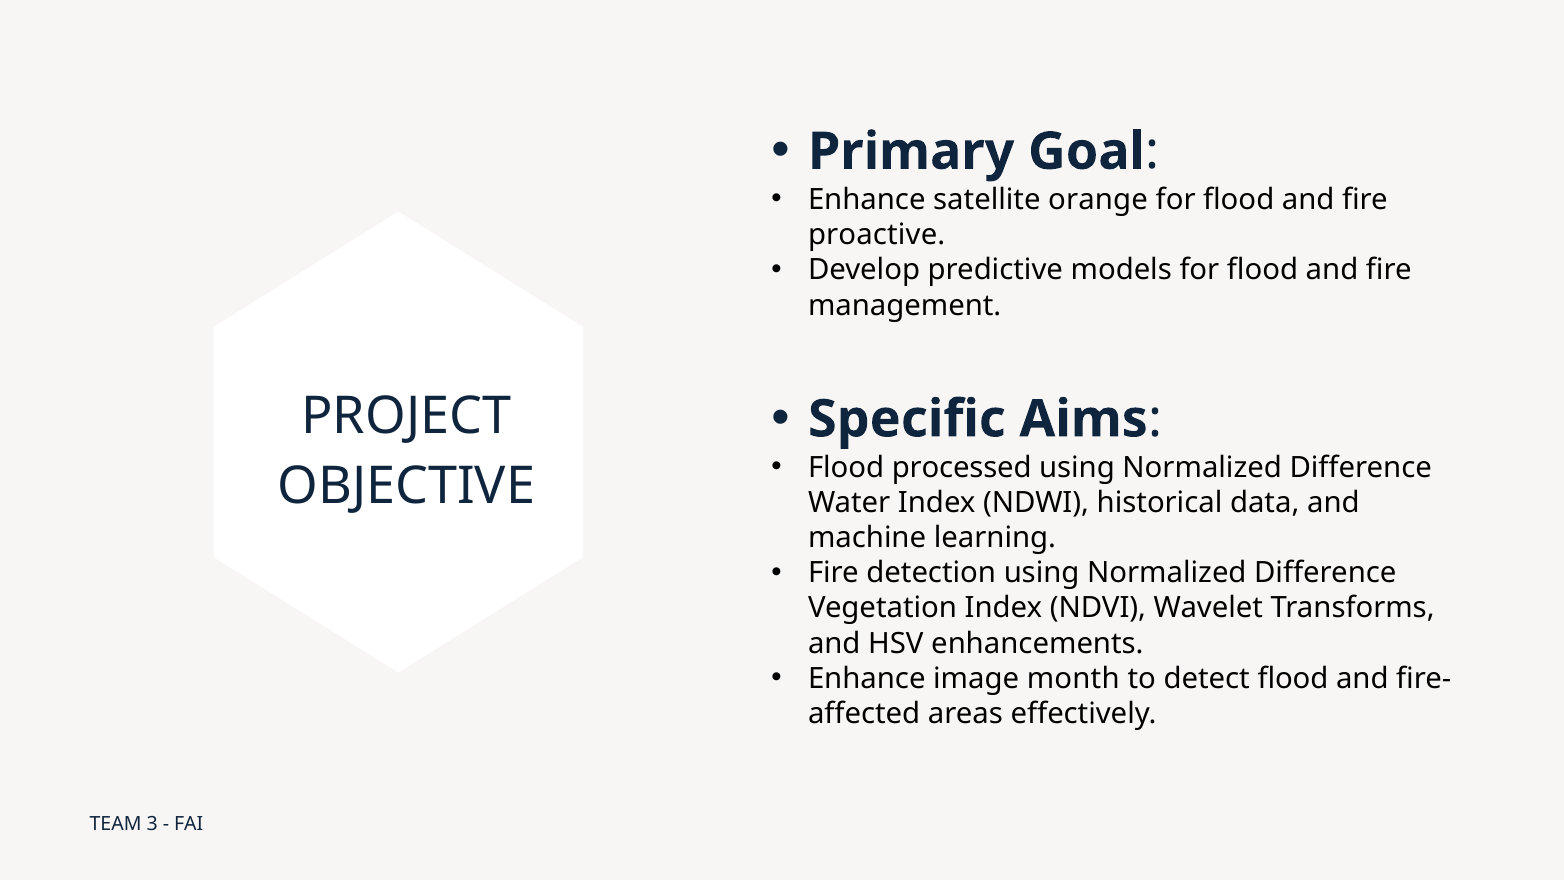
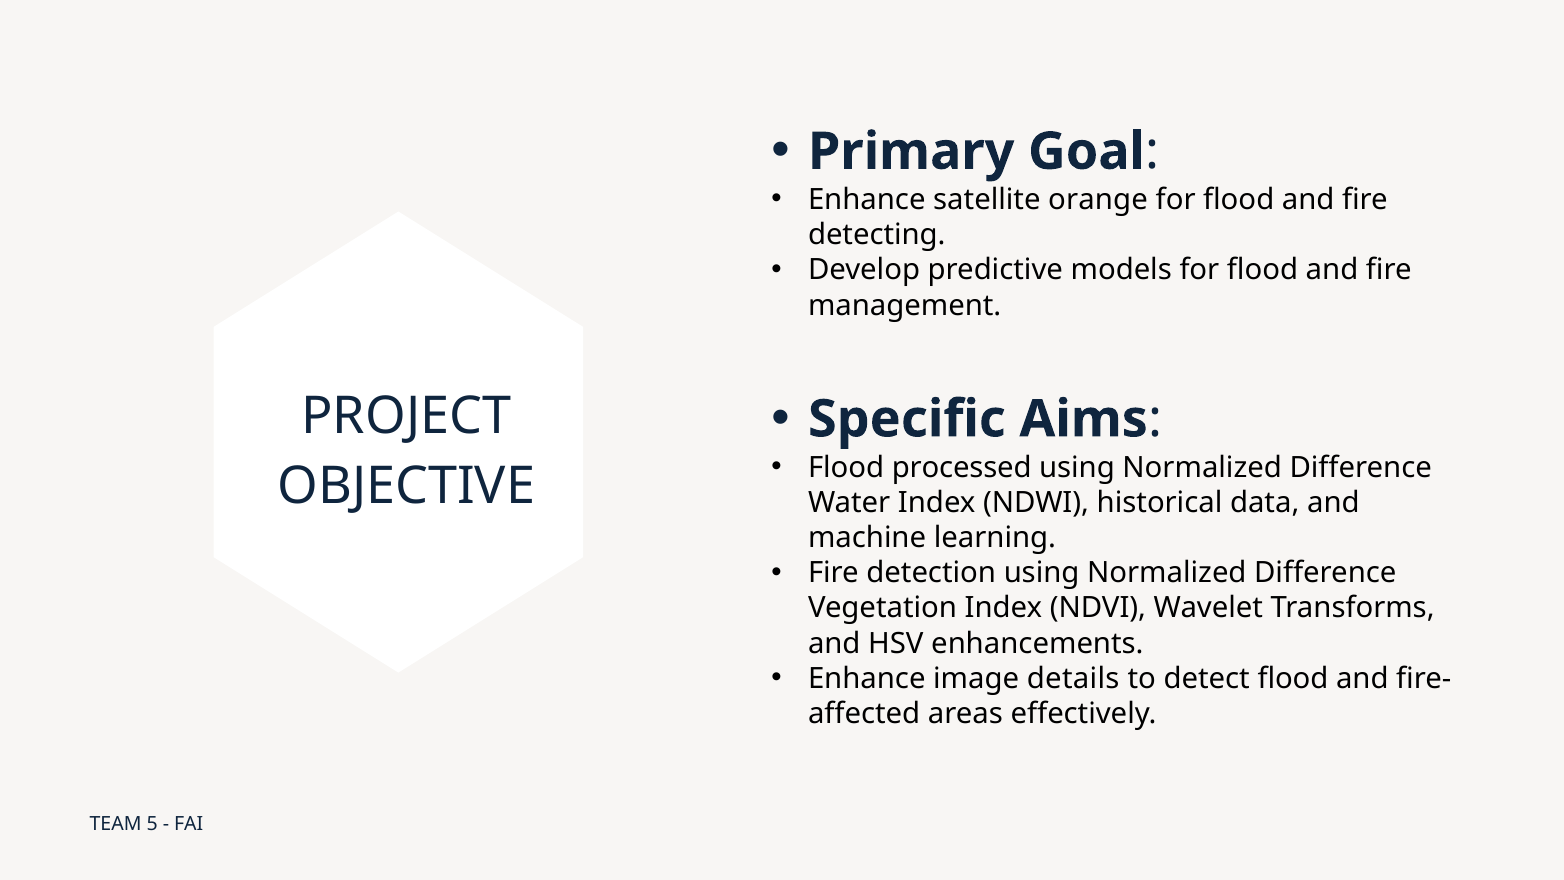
proactive: proactive -> detecting (877, 235)
month: month -> details (1073, 678)
3: 3 -> 5 (152, 824)
